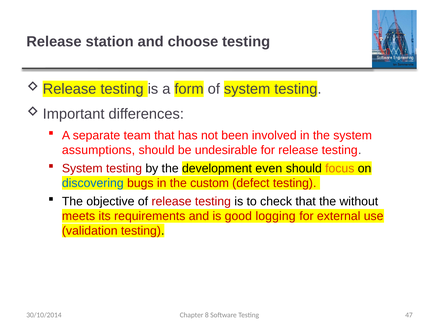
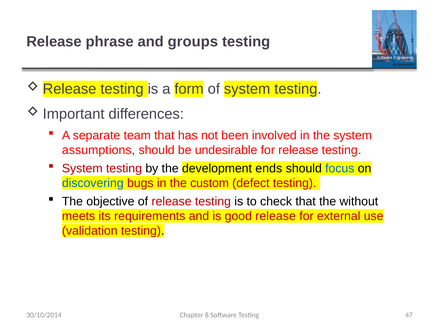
station: station -> phrase (110, 42)
choose: choose -> groups (193, 42)
even: even -> ends (269, 168)
focus colour: orange -> blue (340, 168)
good logging: logging -> release (276, 216)
